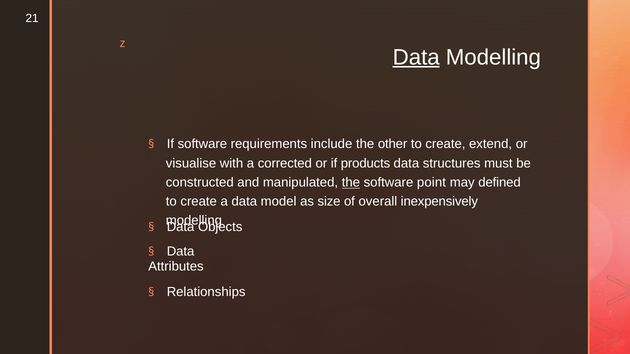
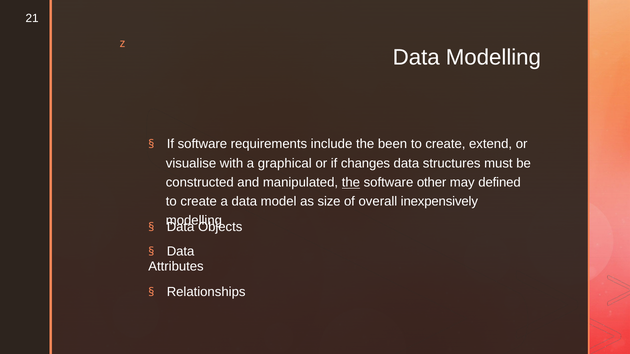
Data underline: present -> none (416, 57)
other: other -> been (393, 144)
corrected: corrected -> graphical (285, 164)
products: products -> changes (366, 164)
point: point -> other (432, 183)
